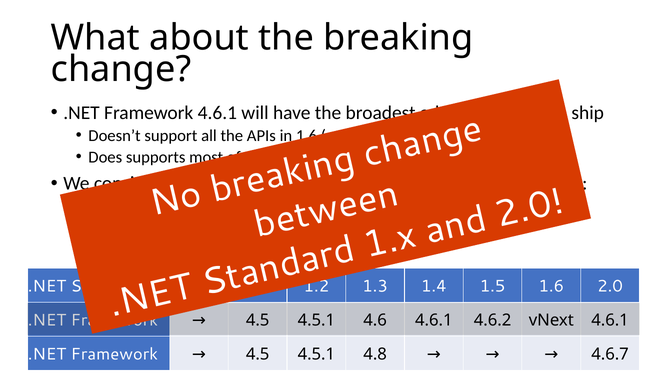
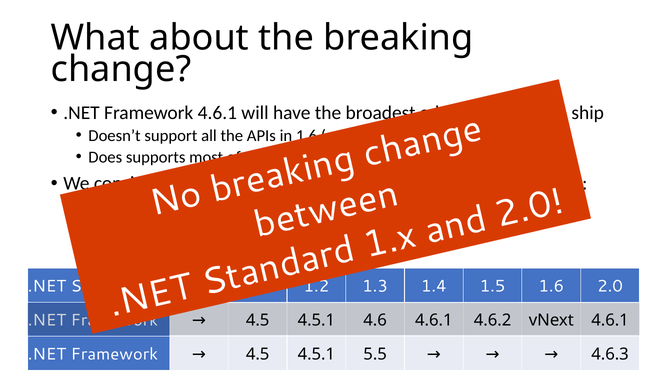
4.8: 4.8 -> 5.5 (375, 354)
4.6.7: 4.6.7 -> 4.6.3 (610, 354)
